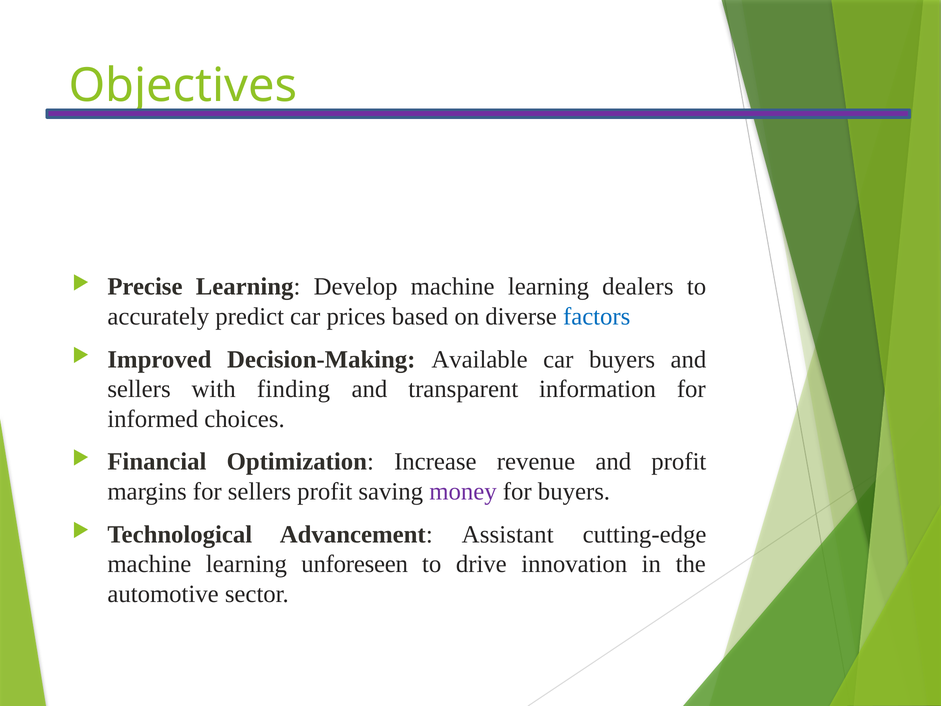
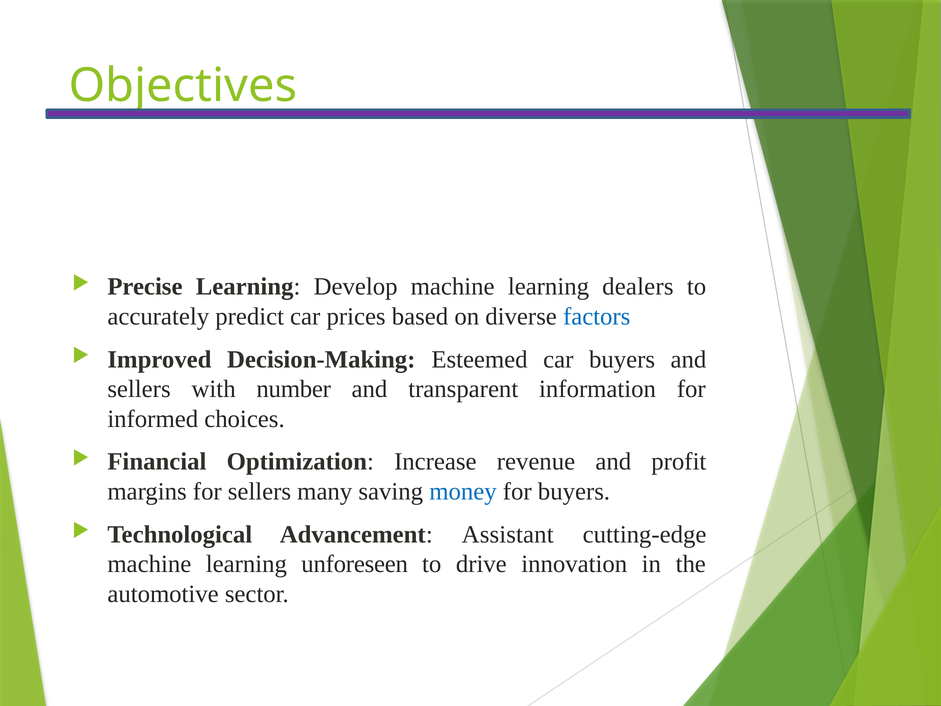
Available: Available -> Esteemed (480, 359)
finding: finding -> number (294, 389)
sellers profit: profit -> many (325, 491)
money colour: purple -> blue (463, 491)
